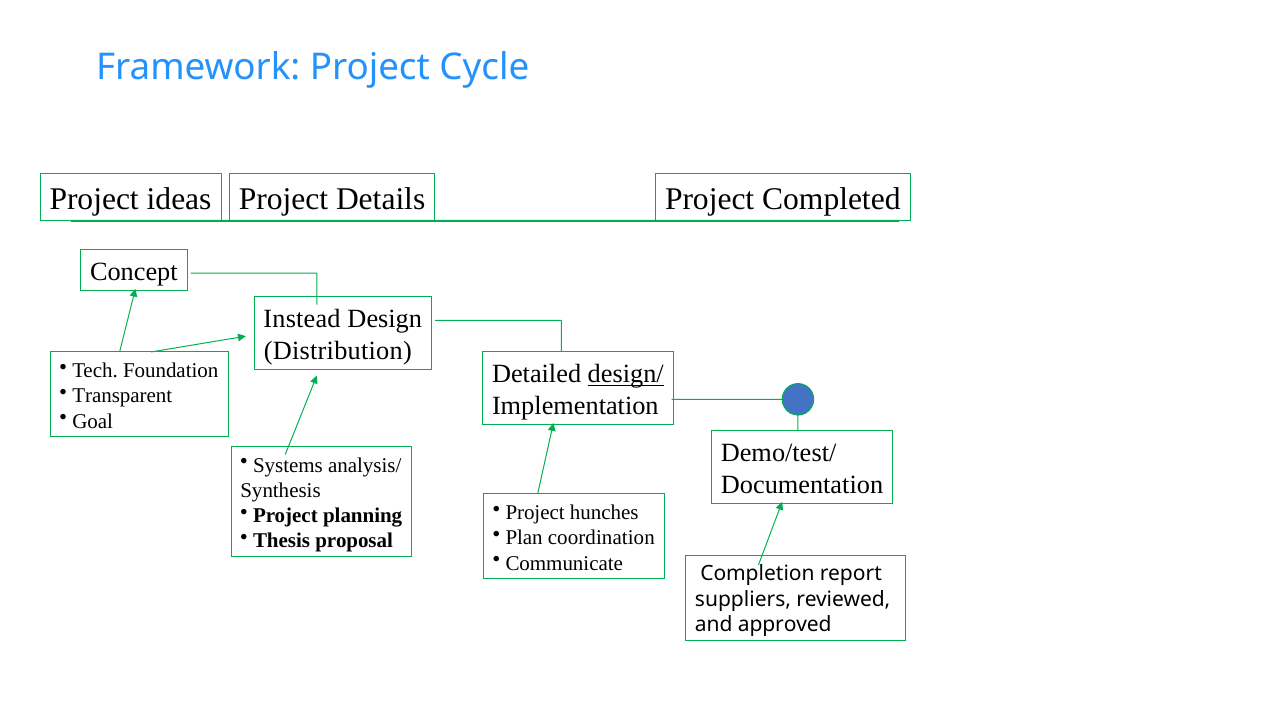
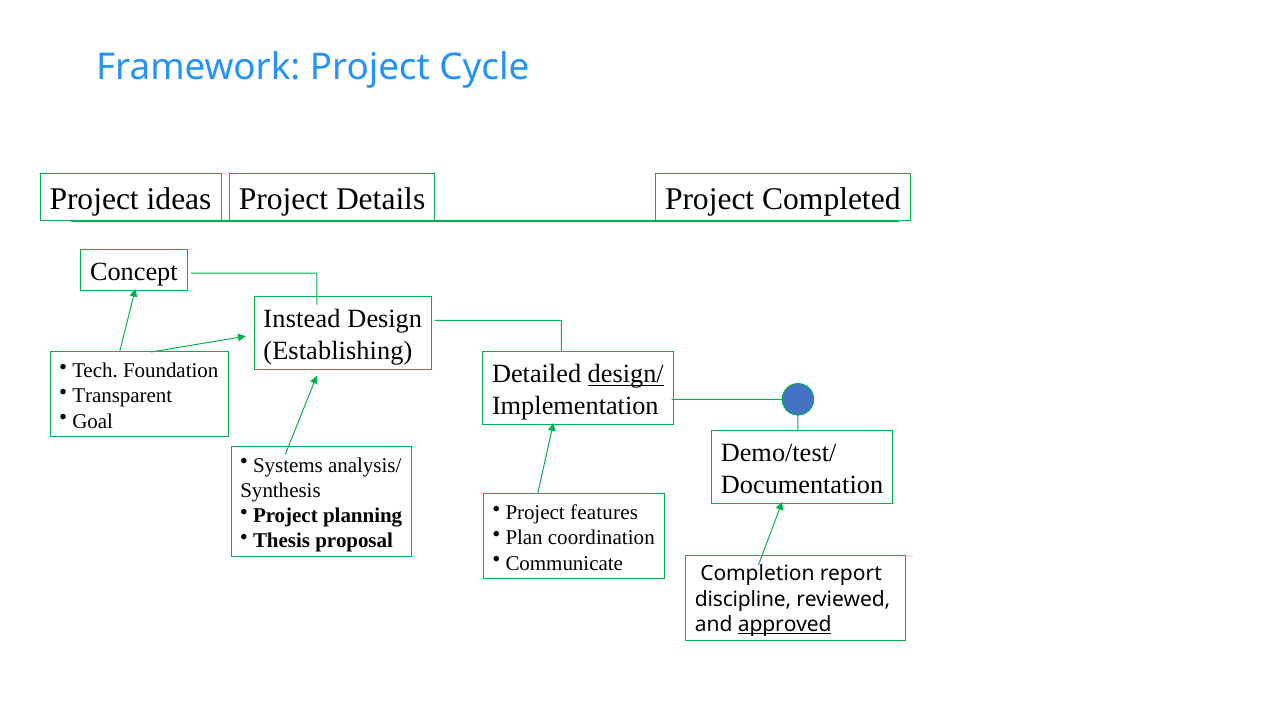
Distribution: Distribution -> Establishing (338, 350)
hunches: hunches -> features (604, 513)
suppliers: suppliers -> discipline (743, 599)
approved underline: none -> present (785, 624)
